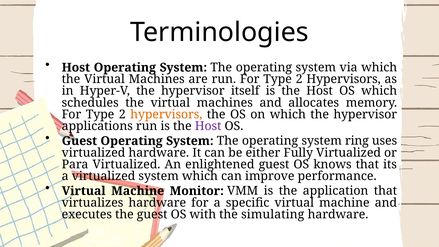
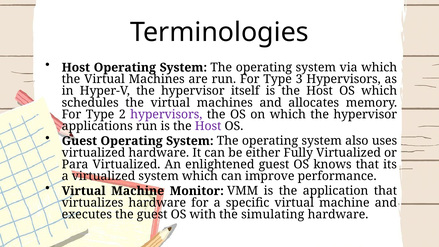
run For Type 2: 2 -> 3 (299, 79)
hypervisors colour: orange -> purple (166, 114)
ring: ring -> also (357, 141)
